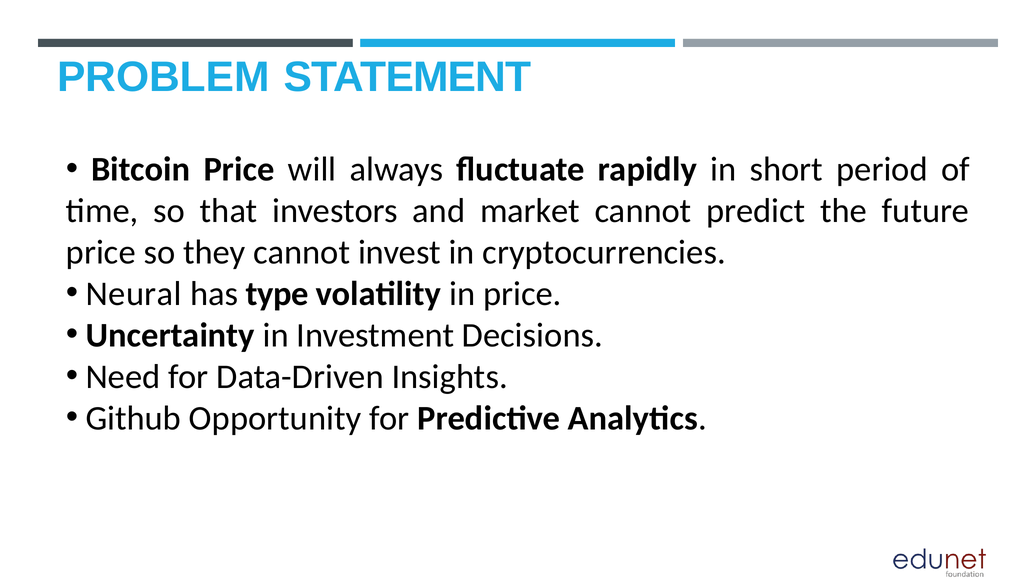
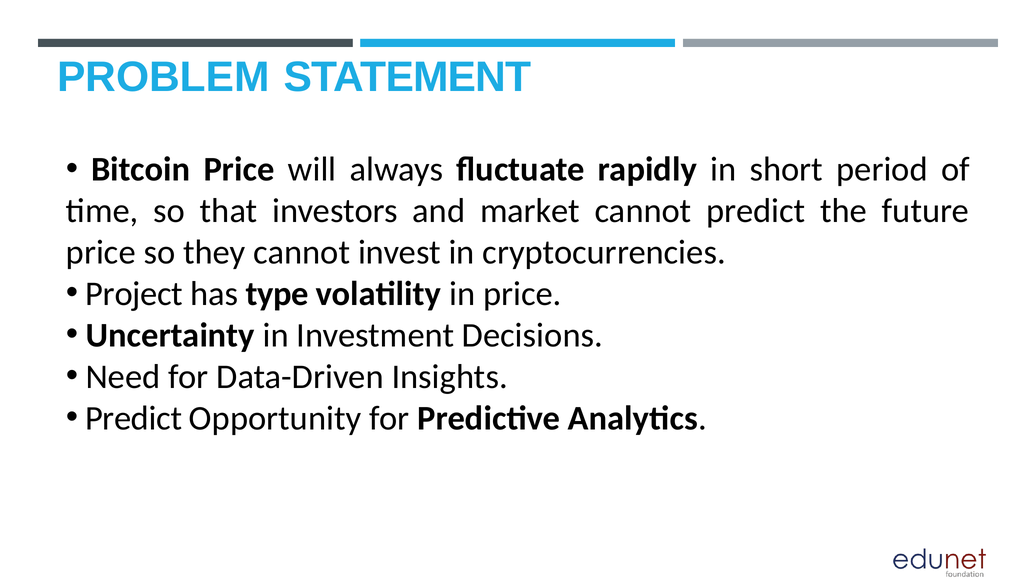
Neural: Neural -> Project (134, 294)
Github: Github -> Predict (134, 418)
